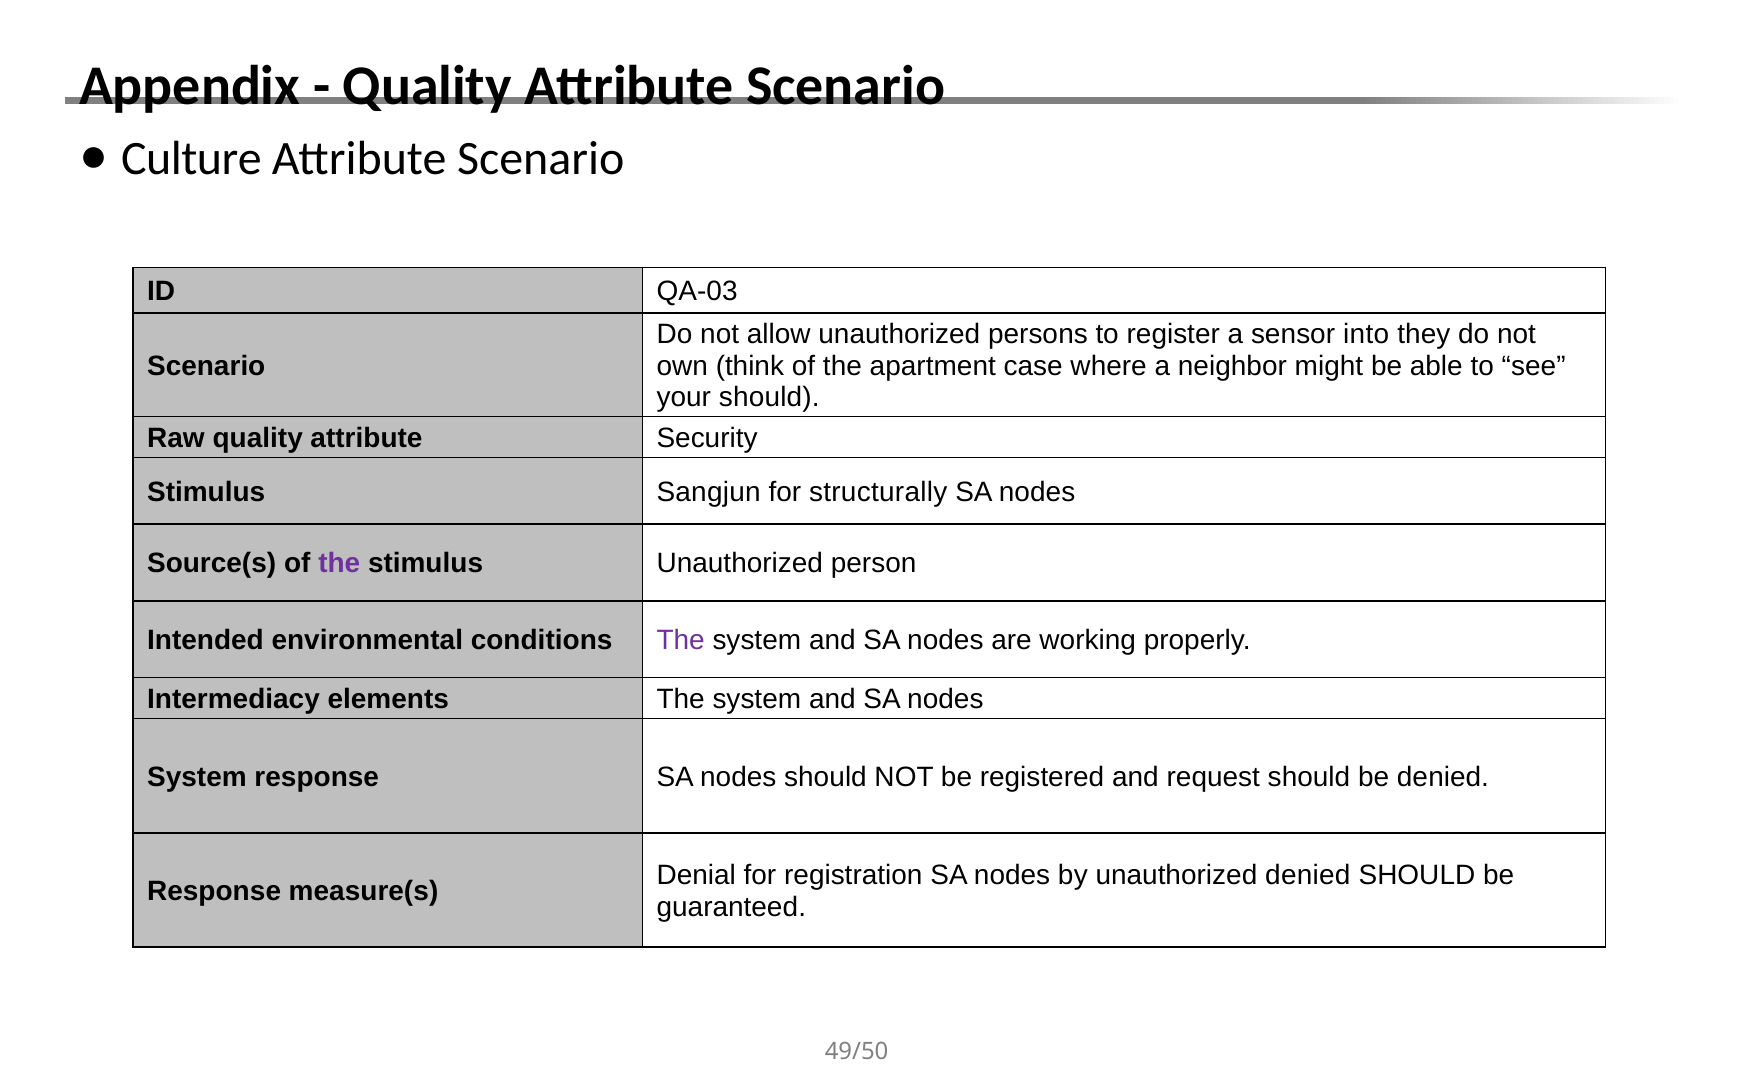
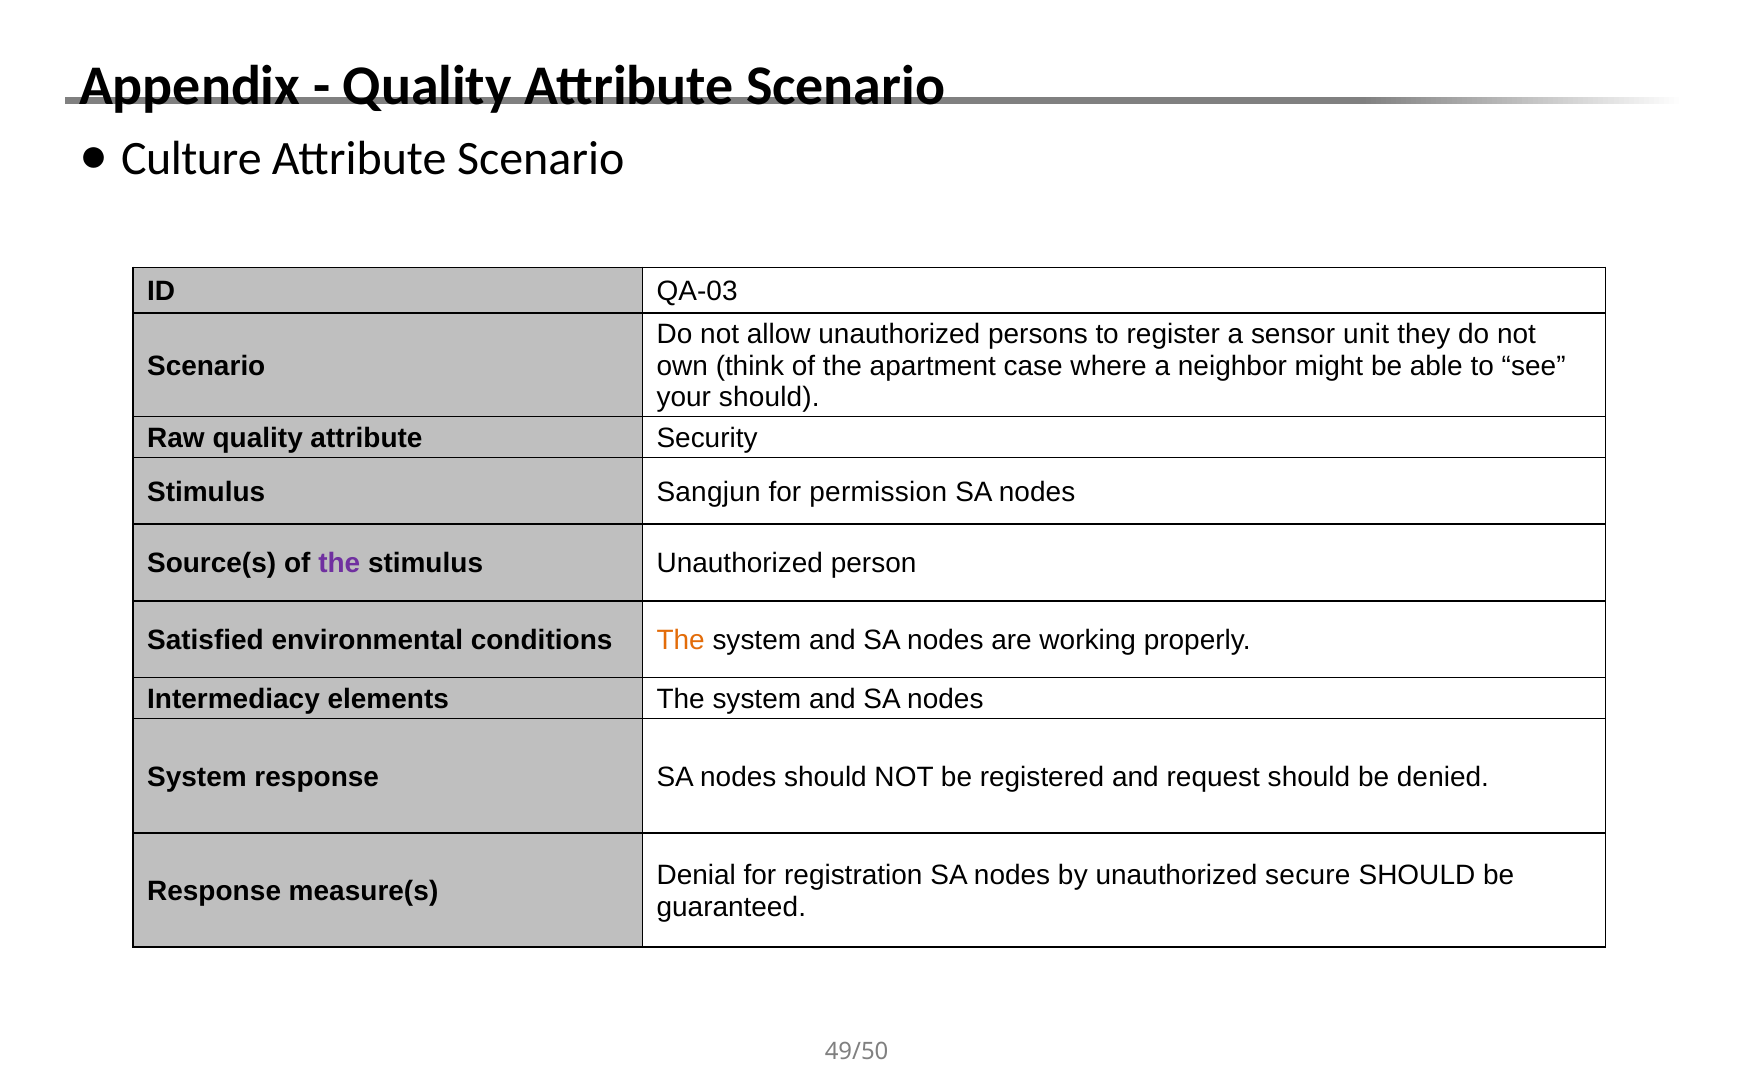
into: into -> unit (1366, 334)
structurally: structurally -> permission (878, 492)
Intended: Intended -> Satisfied (205, 640)
The colour: purple -> orange (681, 640)
unauthorized denied: denied -> secure (1308, 875)
